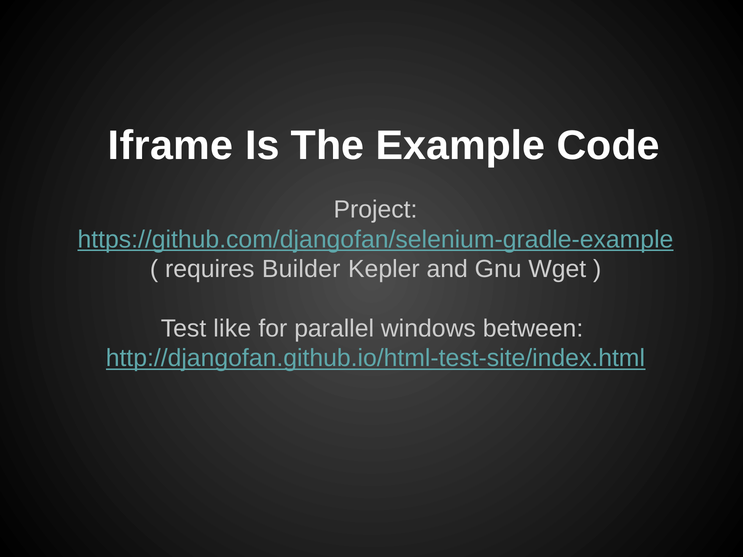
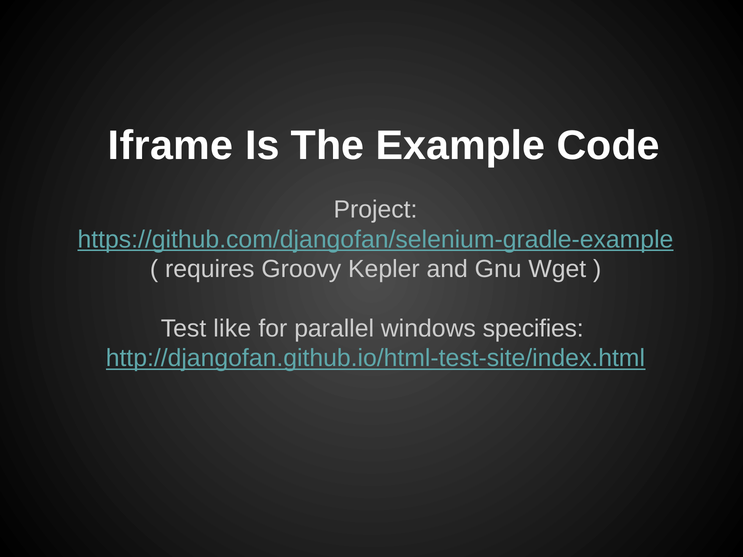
Builder: Builder -> Groovy (301, 269)
between: between -> specifies (533, 329)
